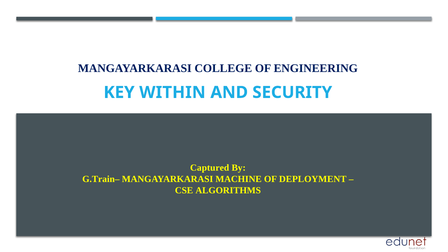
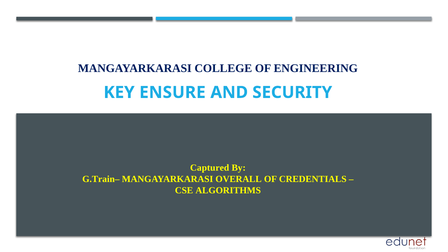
WITHIN: WITHIN -> ENSURE (172, 92)
MACHINE: MACHINE -> OVERALL (239, 179)
DEPLOYMENT: DEPLOYMENT -> CREDENTIALS (313, 179)
